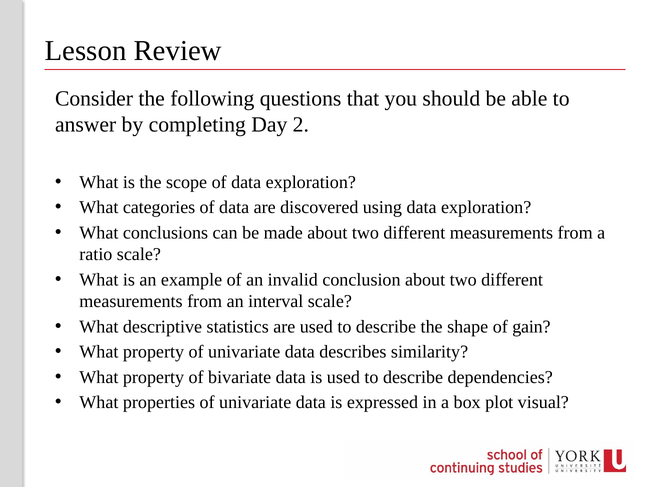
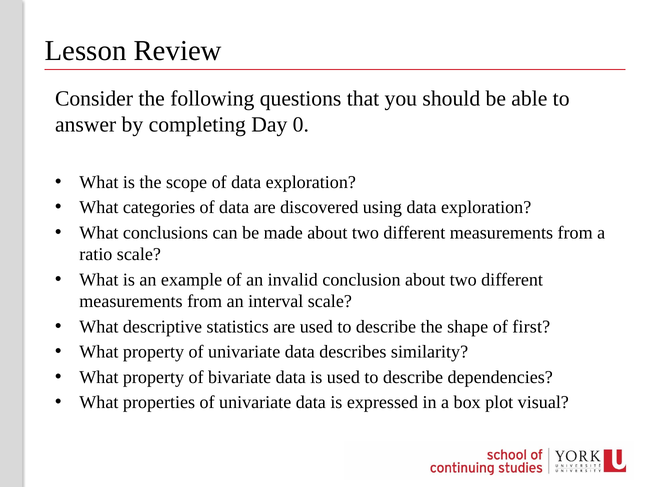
2: 2 -> 0 (301, 125)
gain: gain -> first (531, 326)
